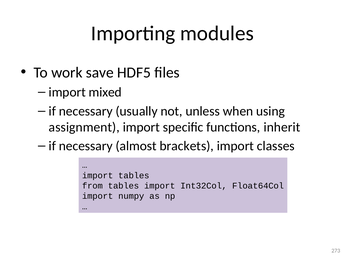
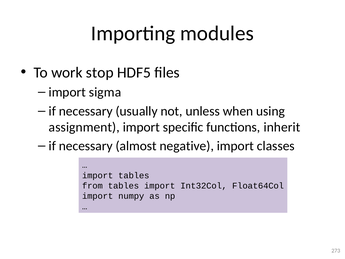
save: save -> stop (100, 72)
mixed: mixed -> sigma (105, 92)
brackets: brackets -> negative (187, 146)
